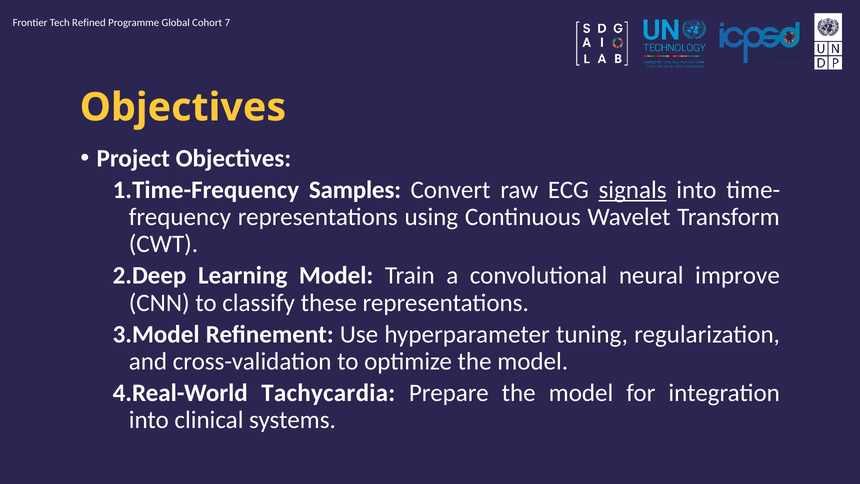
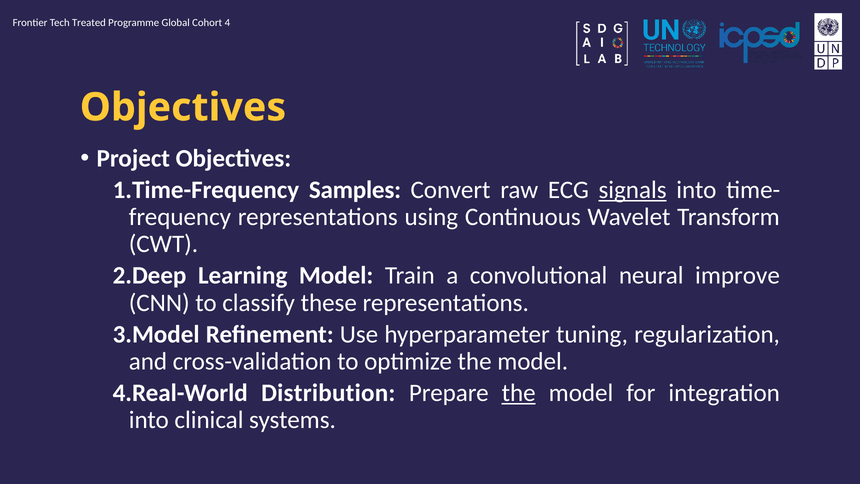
Refined: Refined -> Treated (89, 23)
7: 7 -> 4 (227, 23)
Tachycardia: Tachycardia -> Distribution (328, 393)
the underline: none -> present (519, 393)
